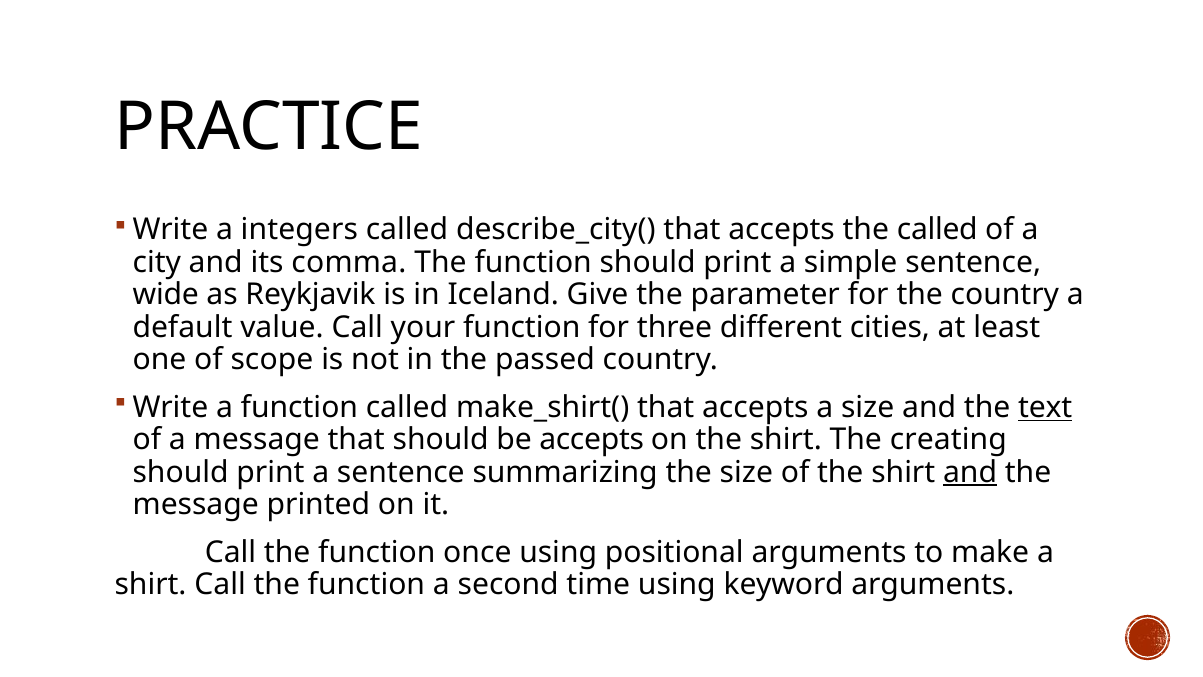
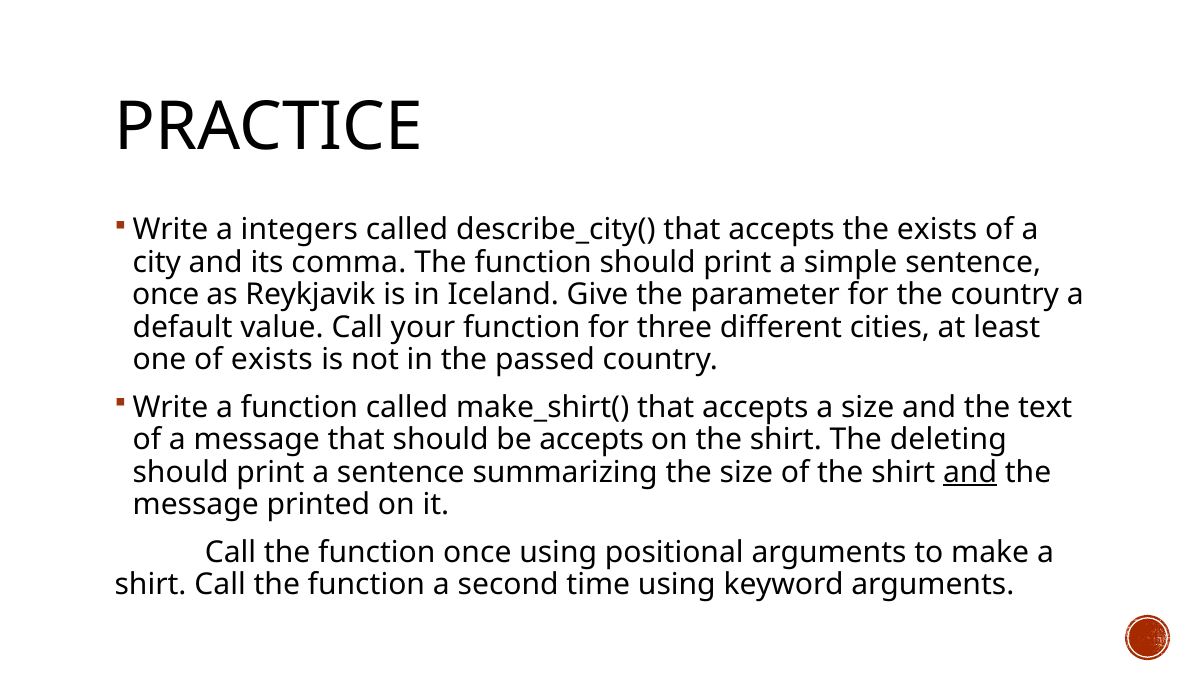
the called: called -> exists (937, 230)
wide: wide -> once (166, 295)
of scope: scope -> exists (272, 360)
text underline: present -> none (1045, 407)
creating: creating -> deleting (948, 440)
